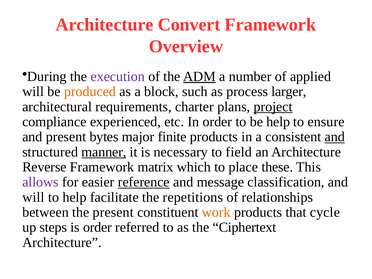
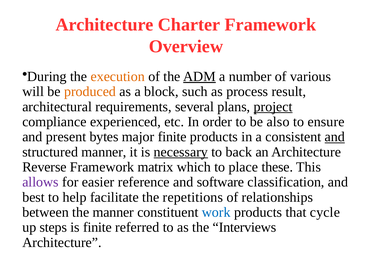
Convert: Convert -> Charter (189, 25)
execution colour: purple -> orange (118, 76)
applied: applied -> various (311, 76)
larger: larger -> result (289, 92)
charter: charter -> several (195, 107)
be help: help -> also (278, 122)
manner underline: present -> none (104, 152)
necessary underline: none -> present (181, 152)
field: field -> back (239, 152)
reference underline: present -> none (144, 182)
message: message -> software (220, 182)
will: will -> best (34, 197)
the present: present -> manner (113, 212)
work colour: orange -> blue (216, 212)
is order: order -> finite (97, 227)
Ciphertext: Ciphertext -> Interviews (245, 227)
